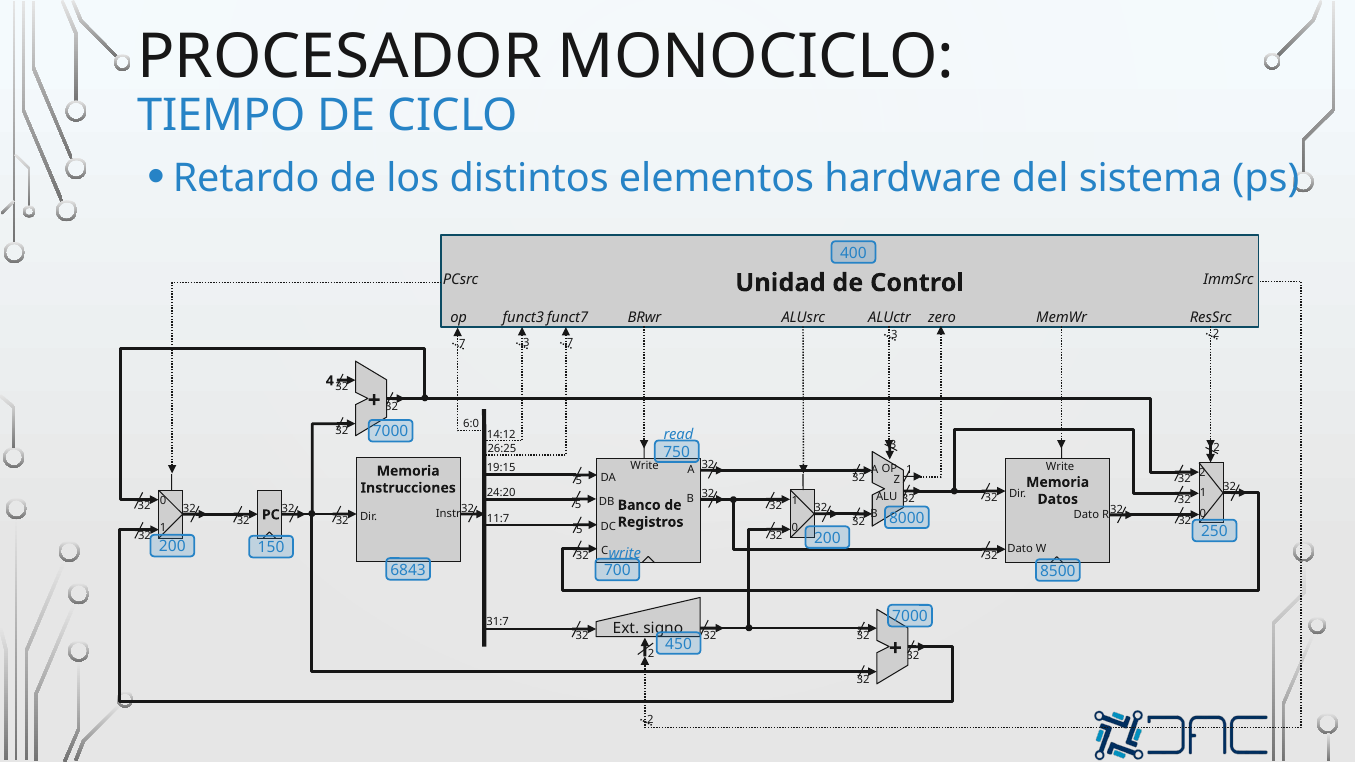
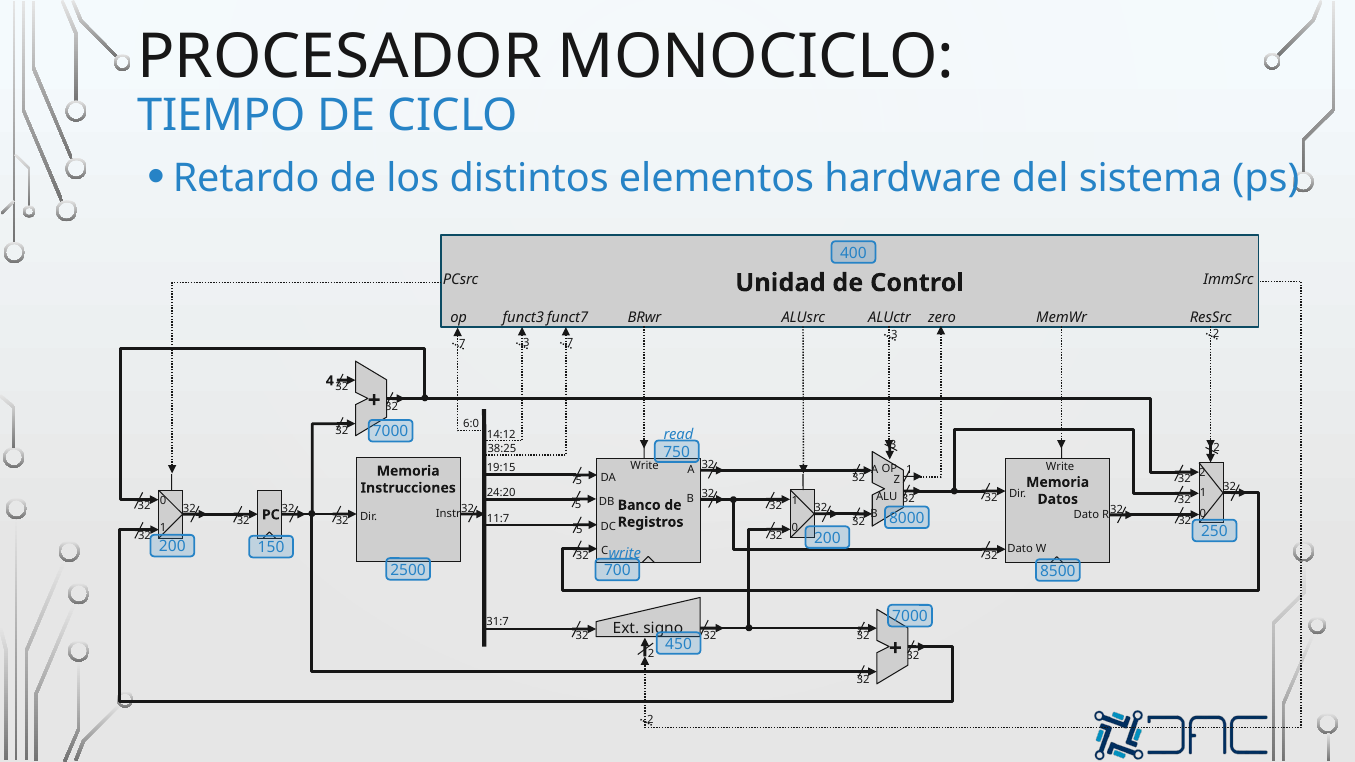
26:25: 26:25 -> 38:25 (502, 449)
6843: 6843 -> 2500 (408, 570)
